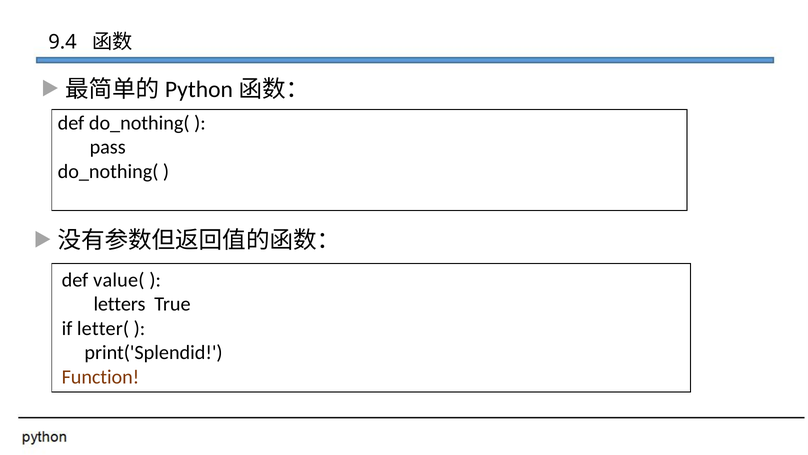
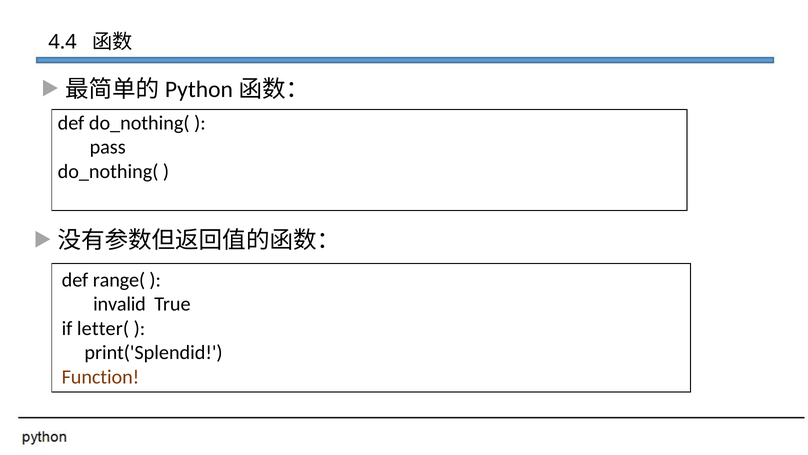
9.4: 9.4 -> 4.4 (63, 42)
value(: value( -> range( (119, 280)
letters: letters -> invalid (120, 304)
